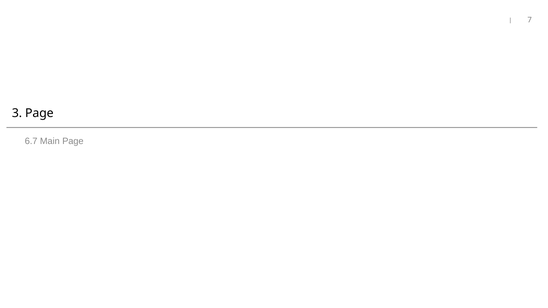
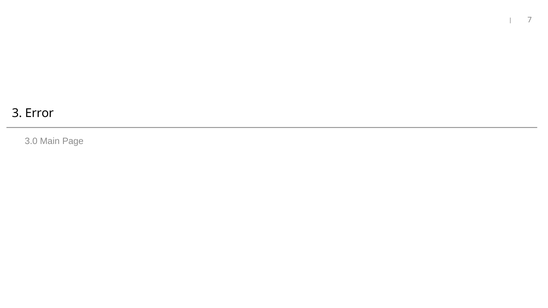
3 Page: Page -> Error (39, 113)
6.7: 6.7 -> 3.0 (31, 141)
